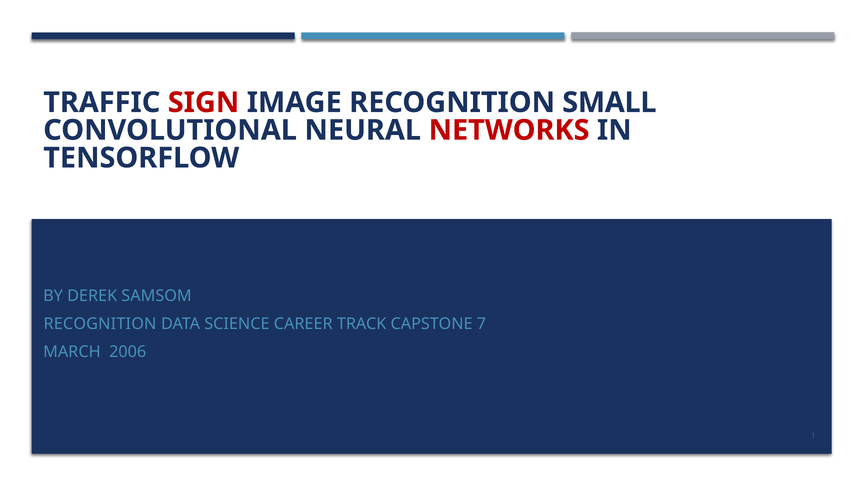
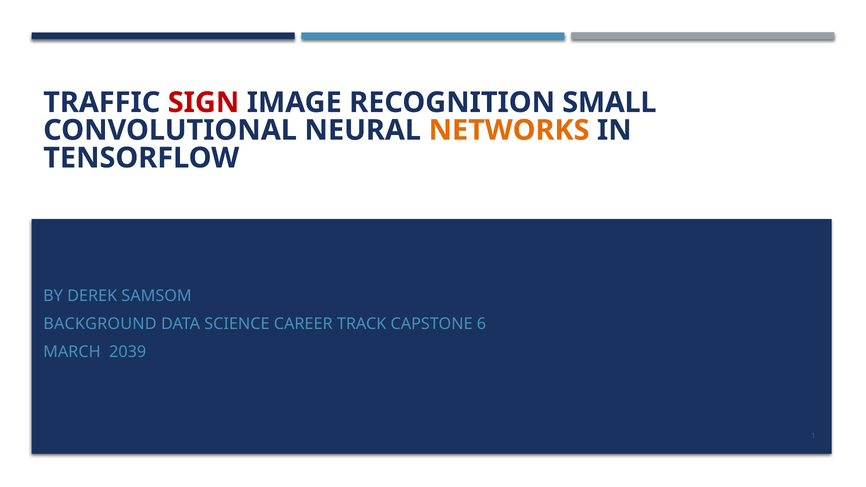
NETWORKS colour: red -> orange (509, 130)
RECOGNITION: RECOGNITION -> BACKGROUND (100, 324)
7: 7 -> 6 (481, 324)
2006: 2006 -> 2039 (128, 352)
